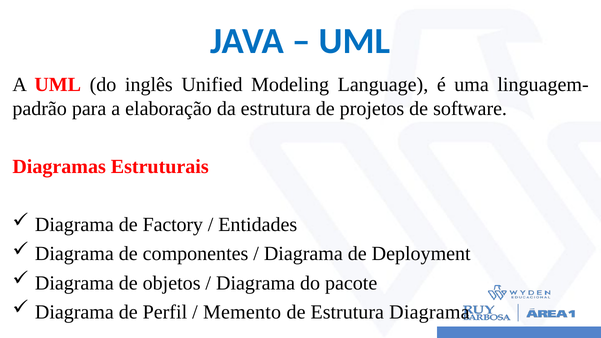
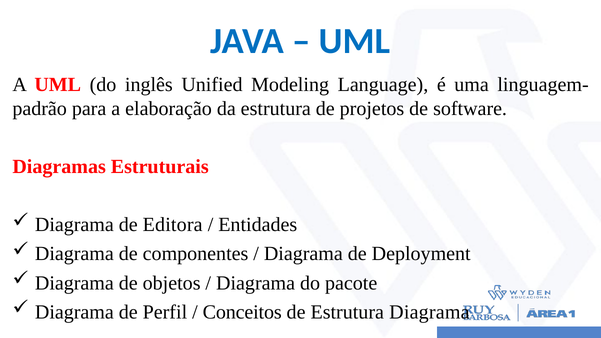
Factory: Factory -> Editora (173, 225)
Memento: Memento -> Conceitos (242, 312)
